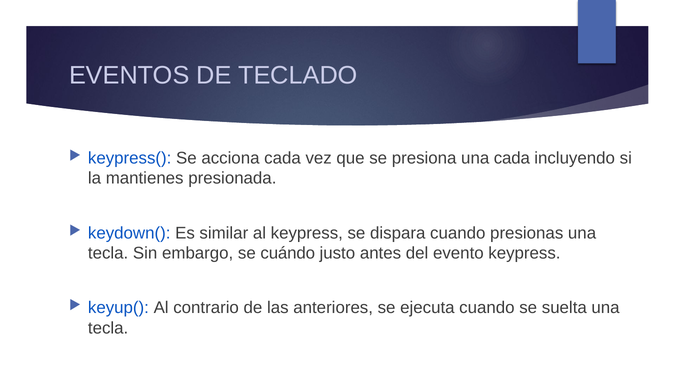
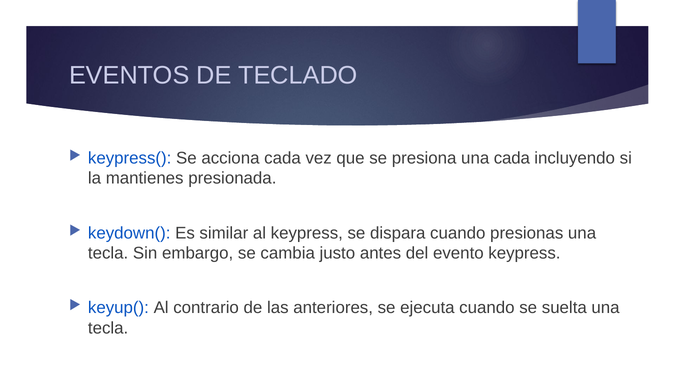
cuándo: cuándo -> cambia (288, 253)
